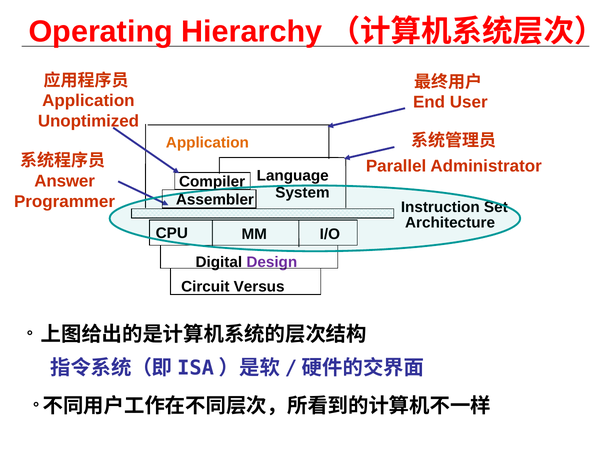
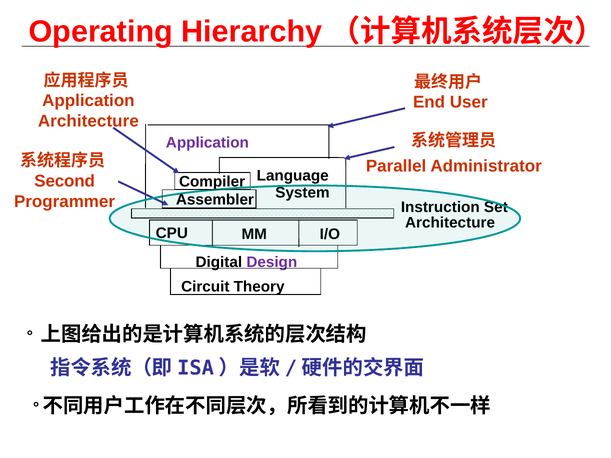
Unoptimized: Unoptimized -> Architecture (88, 121)
Application colour: orange -> purple (207, 143)
Answer: Answer -> Second (65, 181)
Versus: Versus -> Theory (259, 287)
